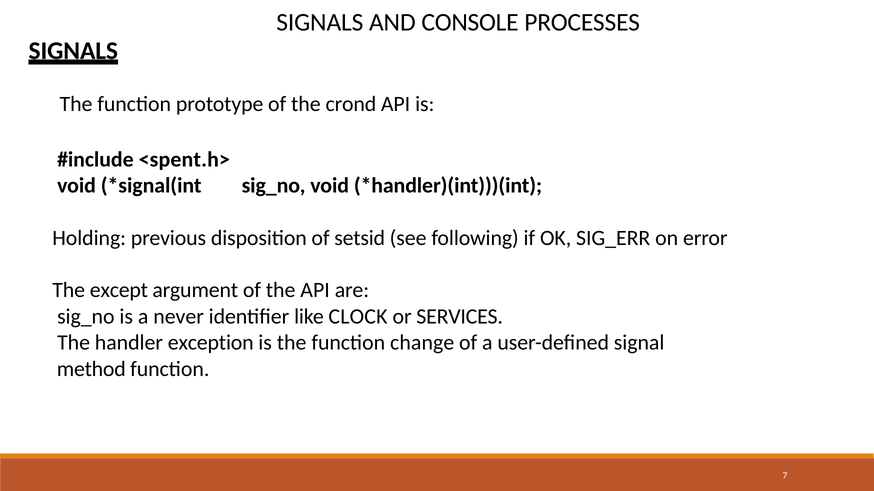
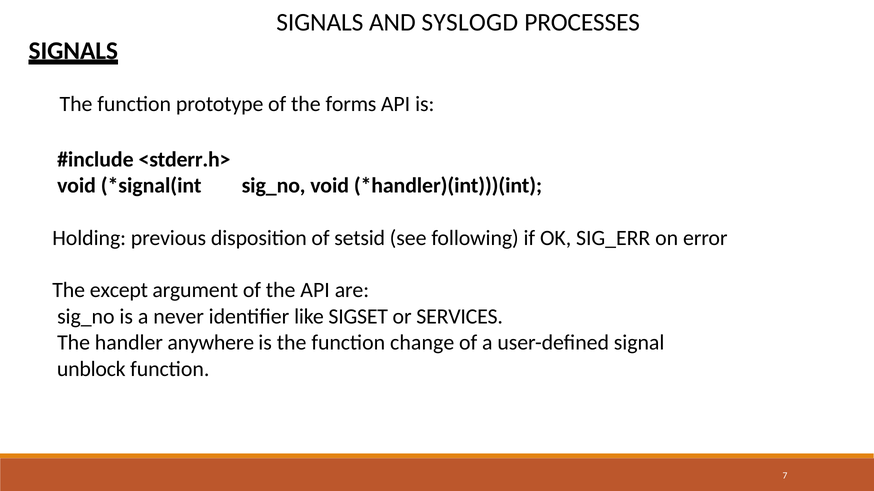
CONSOLE: CONSOLE -> SYSLOGD (470, 22)
crond: crond -> forms (351, 104)
<spent.h>: <spent.h> -> <stderr.h> (185, 159)
CLOCK: CLOCK -> SIGSET (358, 317)
exception: exception -> anywhere (211, 343)
method: method -> unblock (91, 369)
